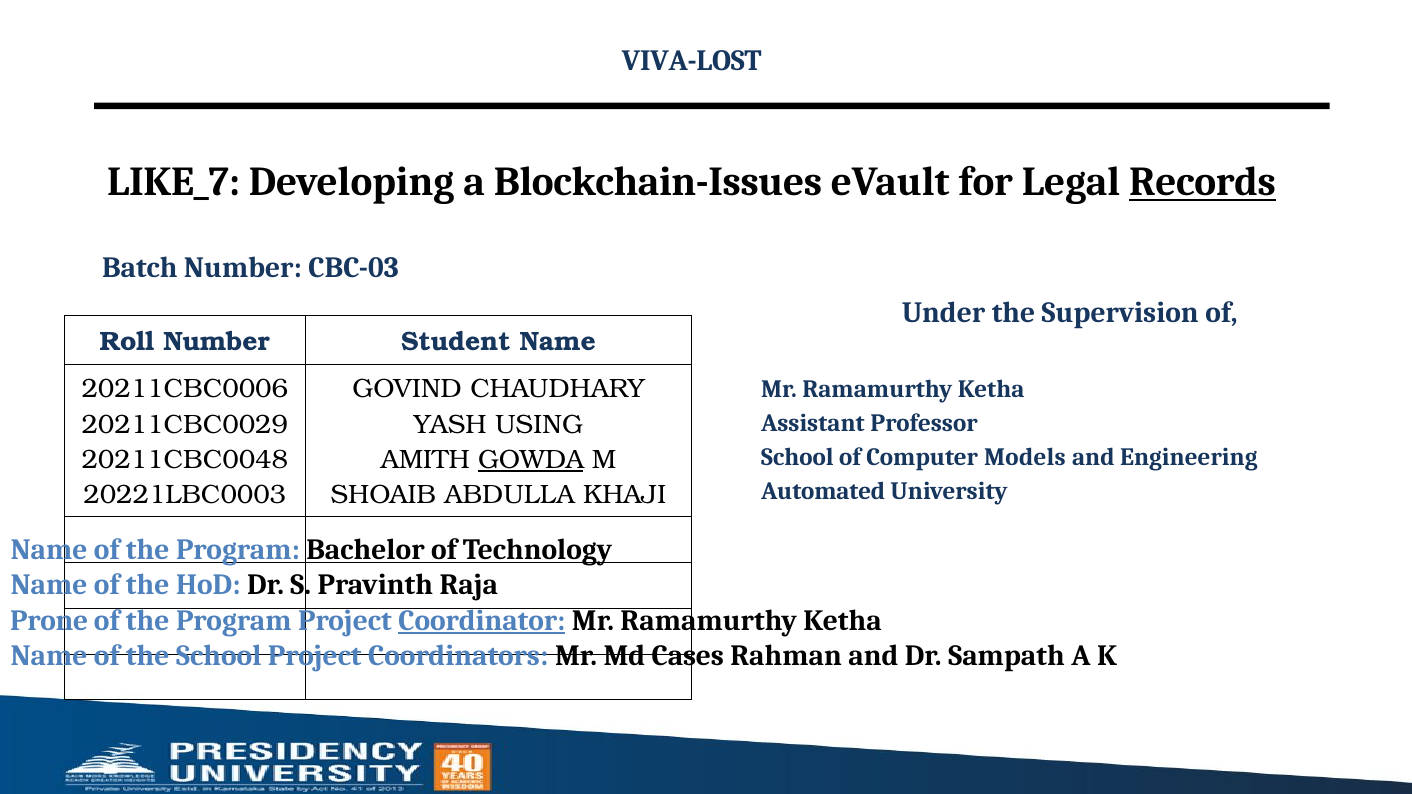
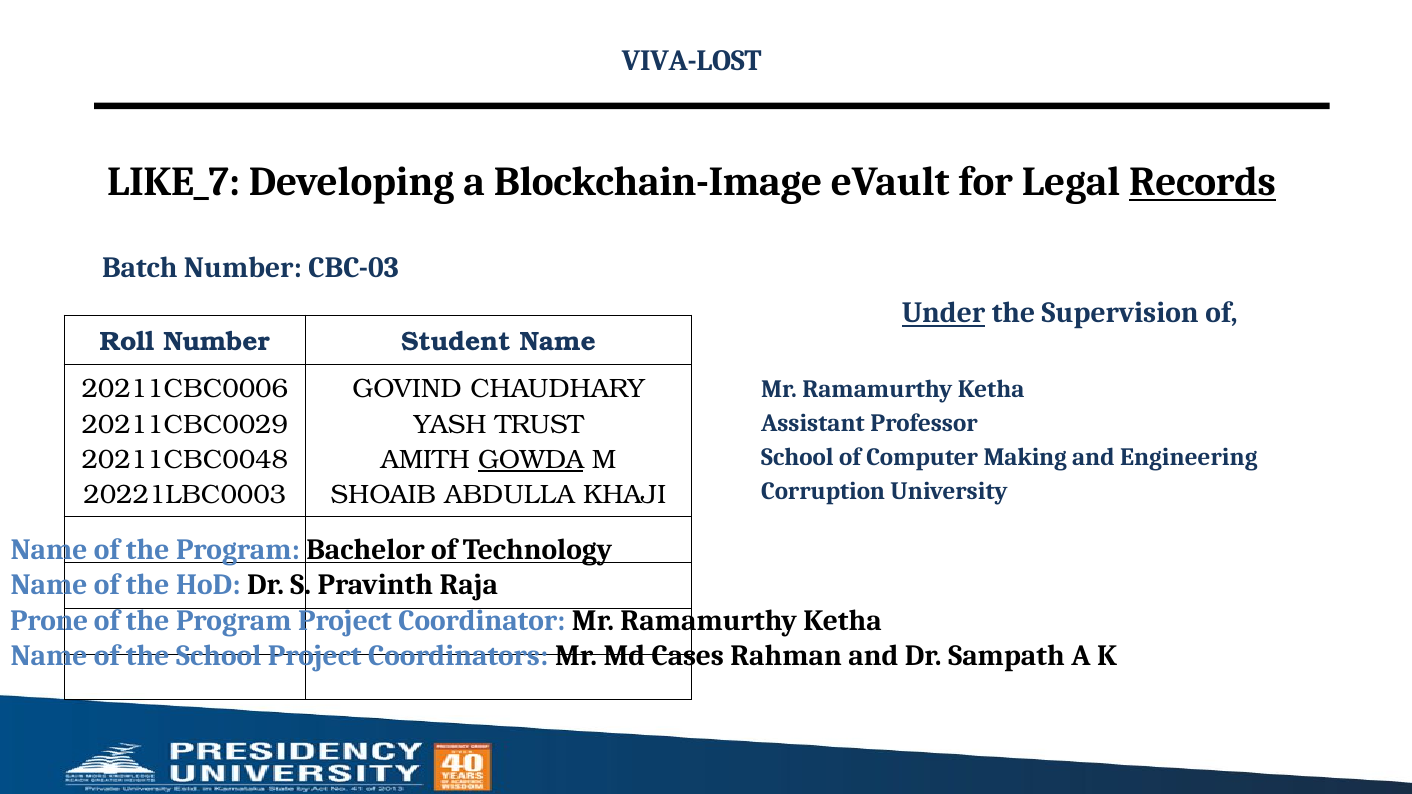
Blockchain-Issues: Blockchain-Issues -> Blockchain-Image (658, 182)
Under underline: none -> present (943, 313)
USING: USING -> TRUST (539, 425)
Models: Models -> Making (1025, 457)
Automated: Automated -> Corruption (823, 491)
Coordinator underline: present -> none (482, 621)
